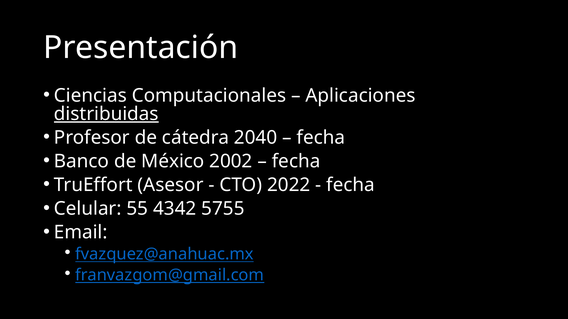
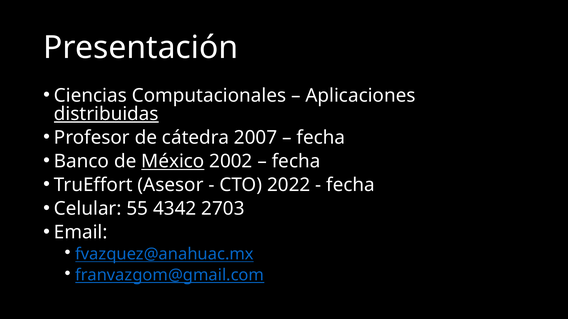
2040: 2040 -> 2007 (256, 138)
México underline: none -> present (173, 162)
5755: 5755 -> 2703 (223, 209)
